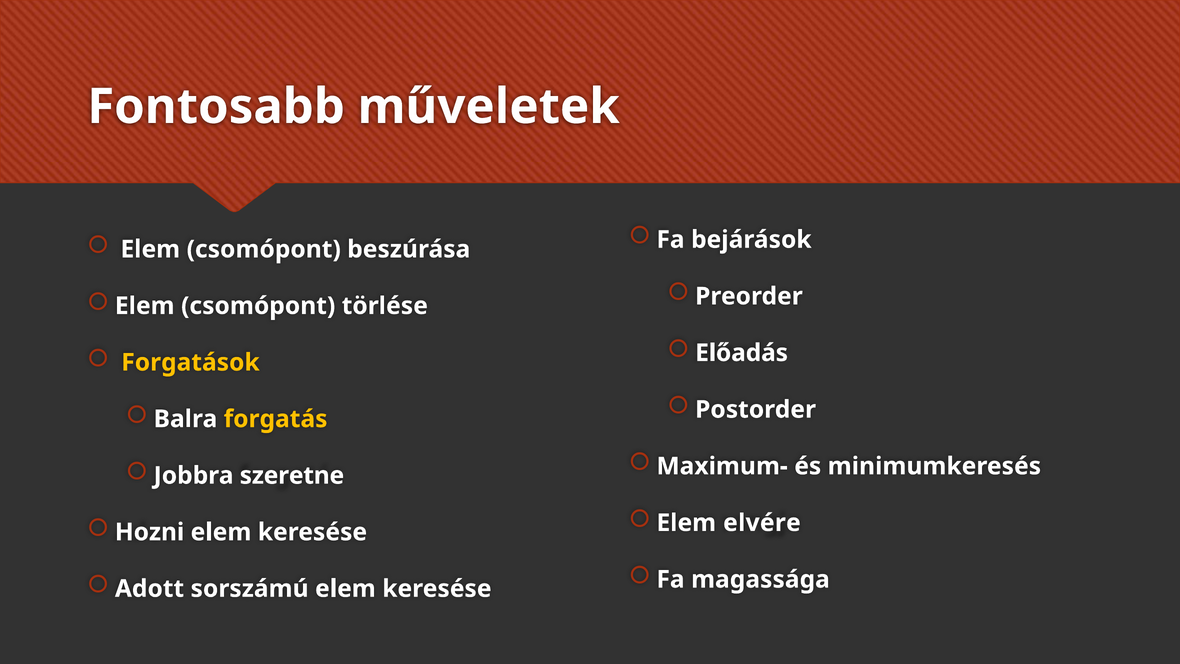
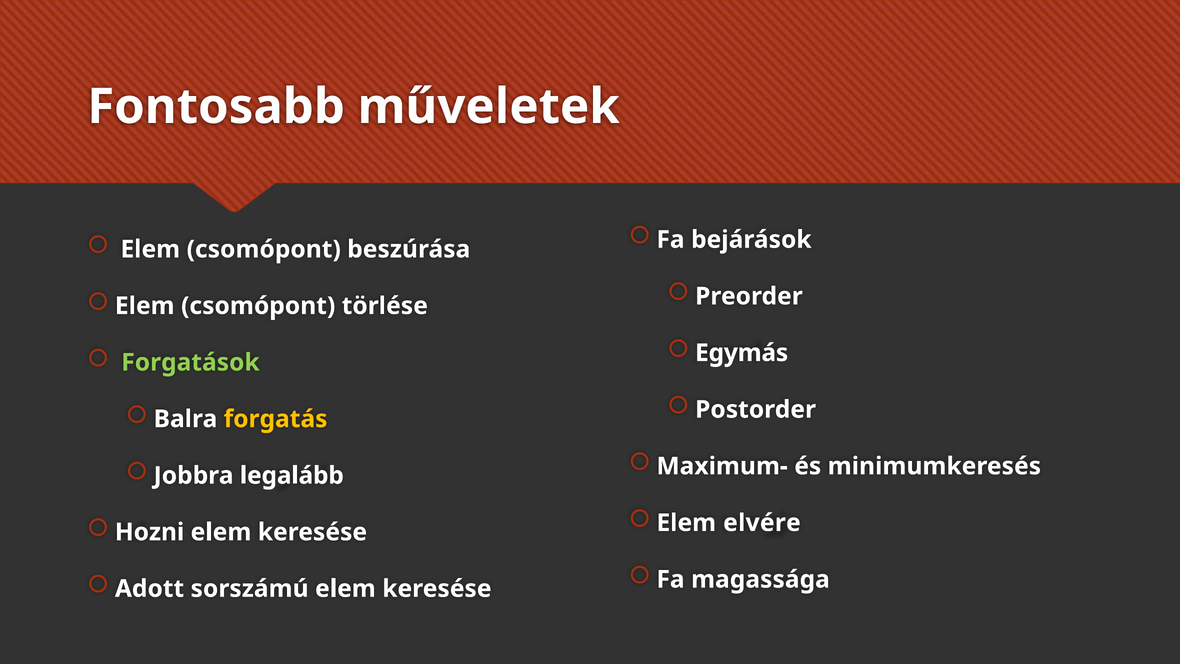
Előadás: Előadás -> Egymás (742, 353)
Forgatások colour: yellow -> light green (190, 362)
szeretne: szeretne -> legalább (292, 475)
